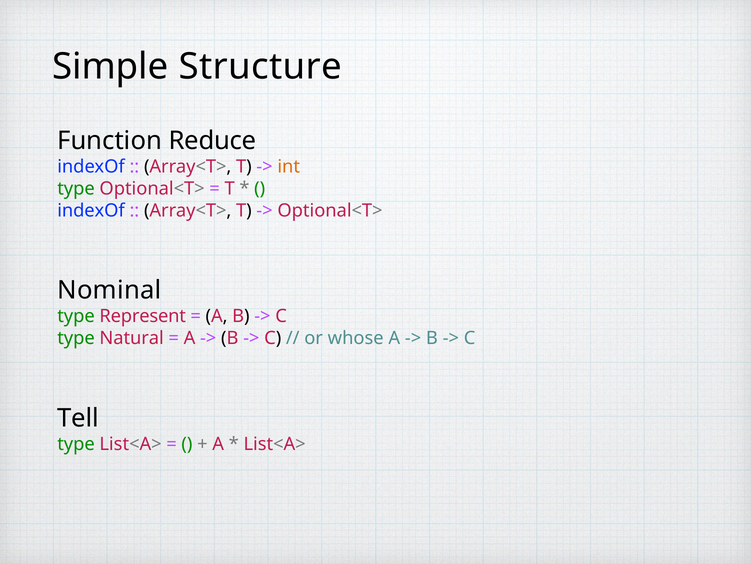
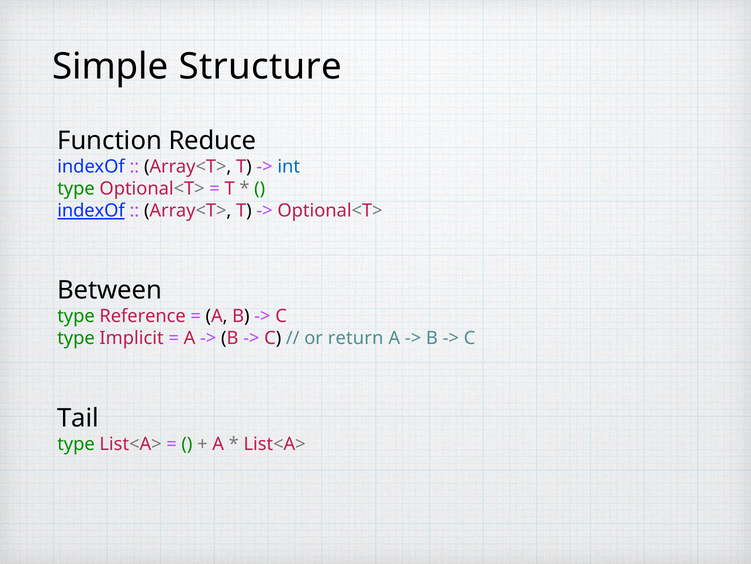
int colour: orange -> blue (289, 167)
indexOf underline: none -> present (91, 211)
Nominal: Nominal -> Between (110, 290)
Represent: Represent -> Reference (143, 316)
Natural: Natural -> Implicit (132, 338)
whose: whose -> return (356, 338)
Tell: Tell -> Tail (78, 418)
